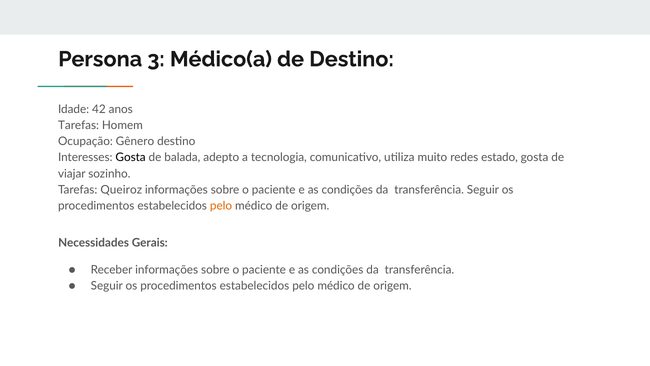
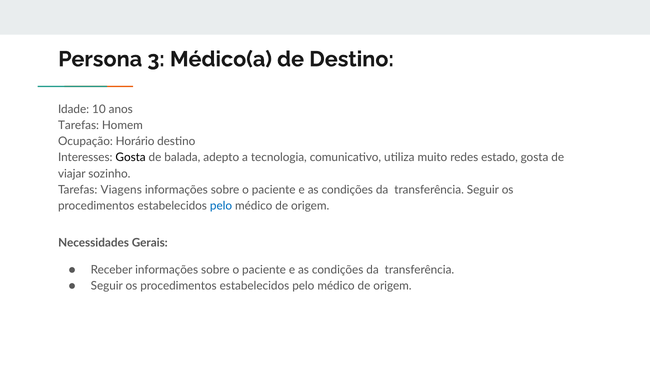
42: 42 -> 10 (99, 109)
Gênero: Gênero -> Horário (135, 141)
Queiroz: Queiroz -> Viagens (121, 190)
pelo colour: orange -> blue (221, 206)
